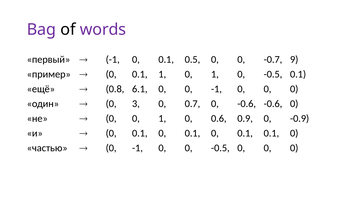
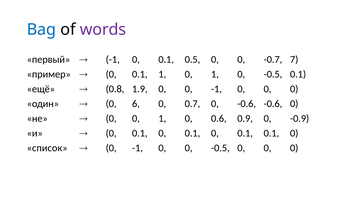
Bag colour: purple -> blue (41, 29)
9: 9 -> 7 (294, 59)
6.1: 6.1 -> 1.9 (140, 89)
3: 3 -> 6 (136, 103)
частью: частью -> список (47, 148)
